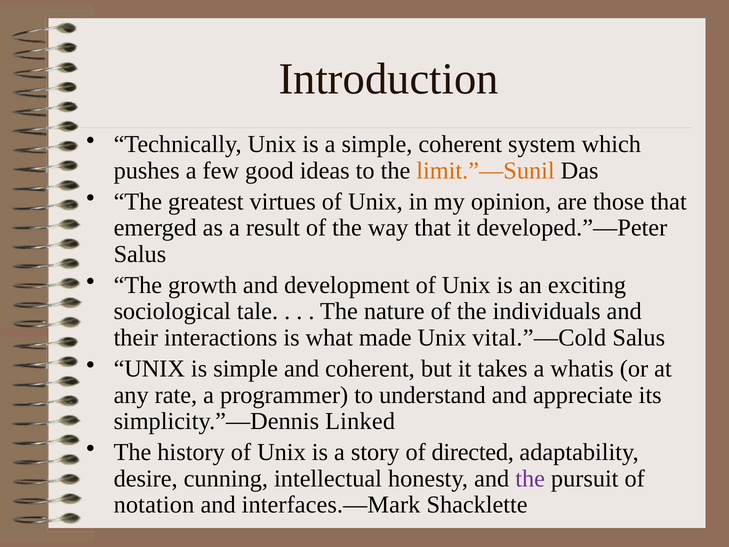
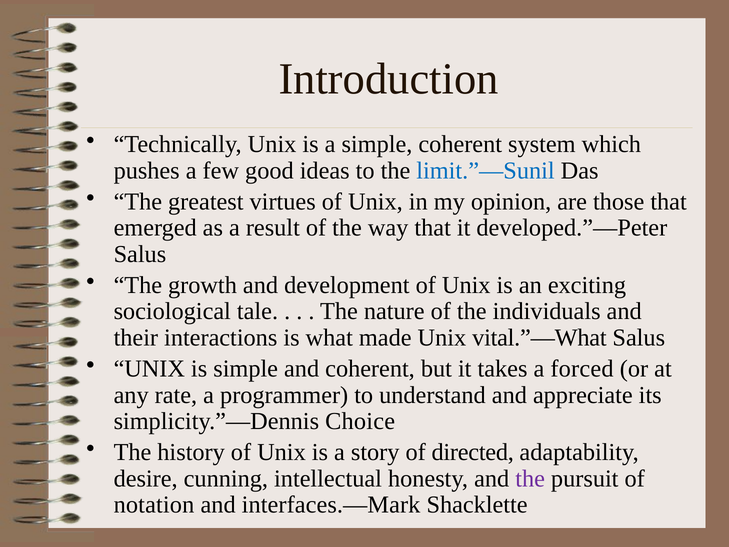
limit.”—Sunil colour: orange -> blue (486, 170)
vital.”—Cold: vital.”—Cold -> vital.”—What (539, 338)
whatis: whatis -> forced (582, 369)
Linked: Linked -> Choice (360, 421)
